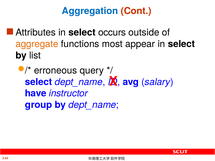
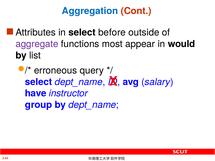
occurs: occurs -> before (112, 33)
aggregate colour: orange -> purple (37, 44)
appear in select: select -> would (181, 44)
